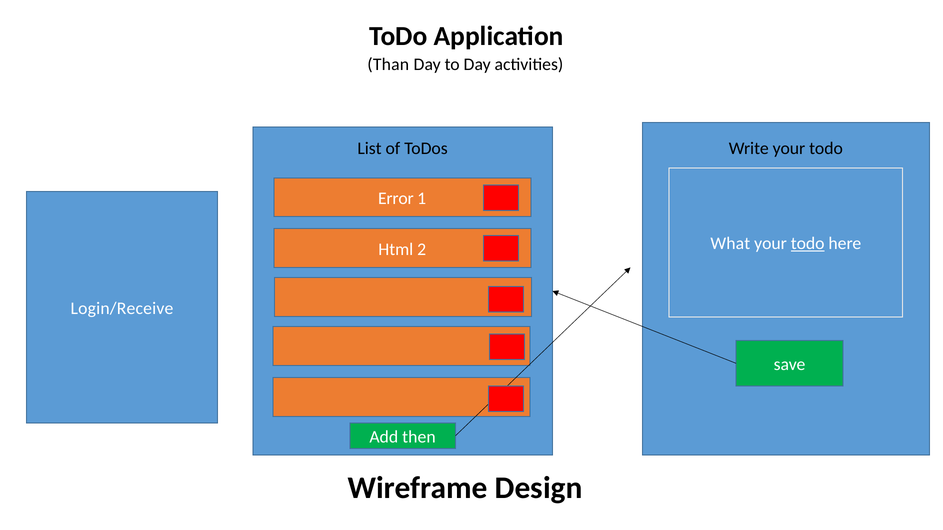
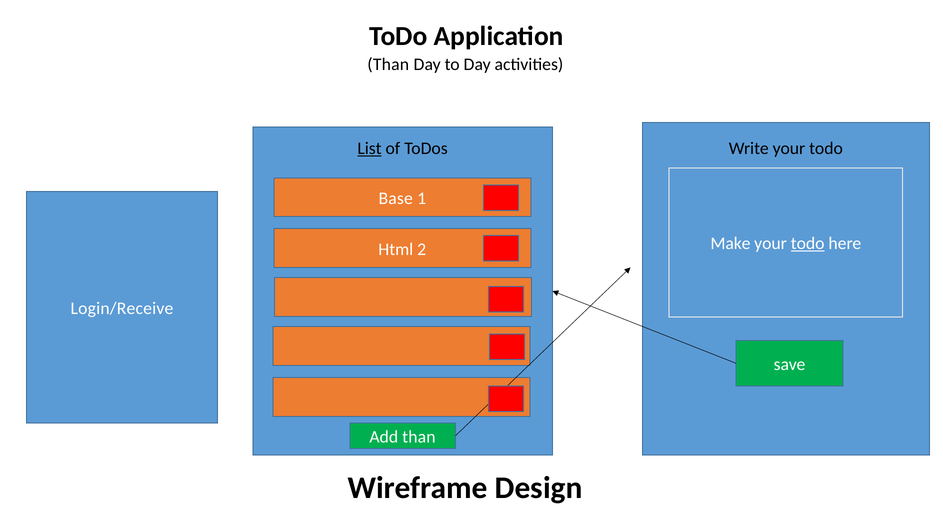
List underline: none -> present (370, 148)
Error: Error -> Base (396, 199)
What: What -> Make (730, 244)
Add then: then -> than (419, 437)
